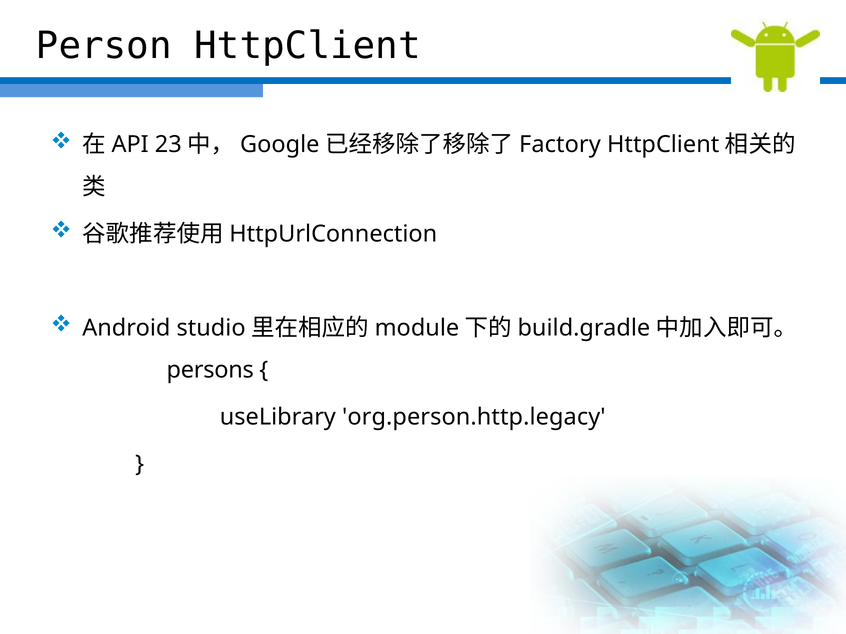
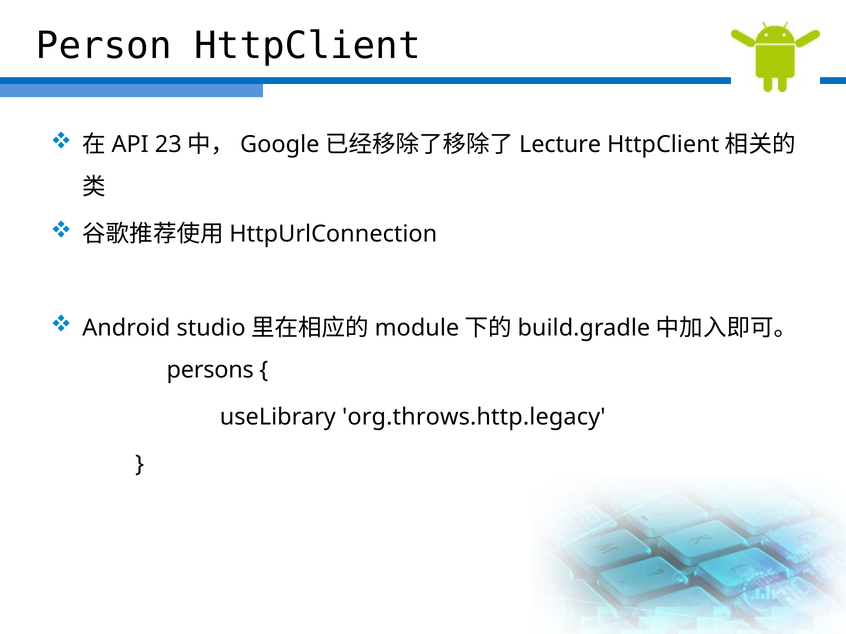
Factory: Factory -> Lecture (560, 145)
org.person.http.legacy: org.person.http.legacy -> org.throws.http.legacy (474, 417)
